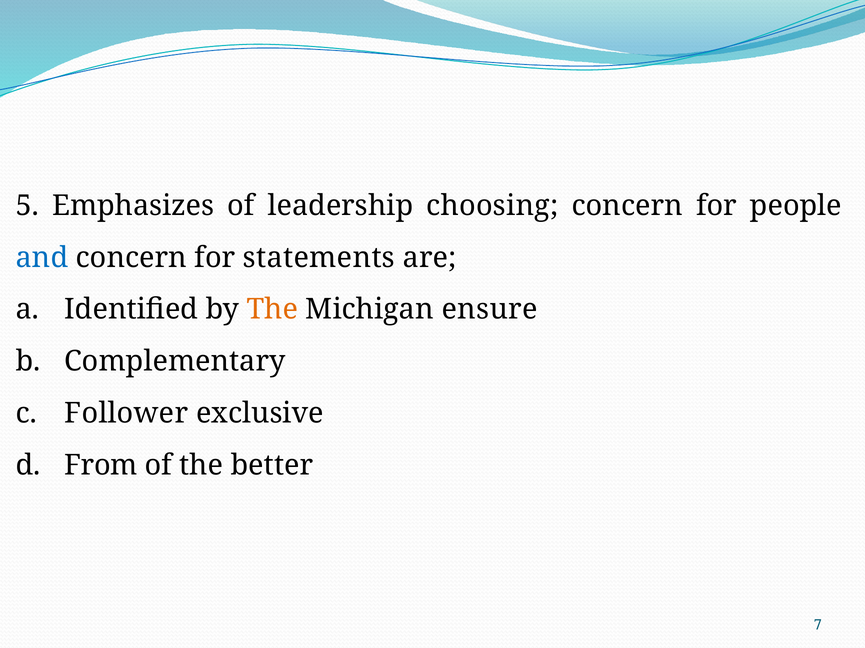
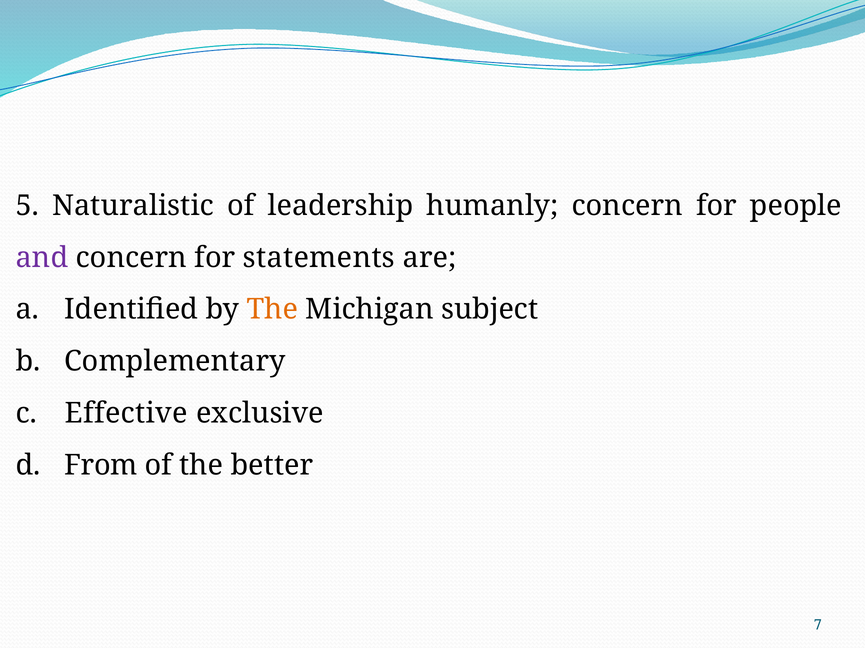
Emphasizes: Emphasizes -> Naturalistic (133, 206)
choosing: choosing -> humanly (492, 206)
and colour: blue -> purple (42, 258)
ensure: ensure -> subject (490, 310)
Follower: Follower -> Effective (126, 414)
